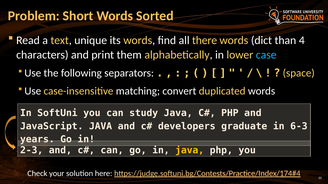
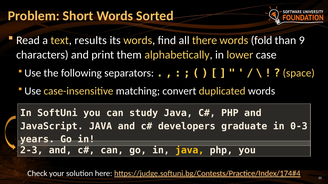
unique: unique -> results (91, 40)
dict: dict -> fold (262, 40)
4: 4 -> 9 (302, 40)
case colour: light blue -> white (266, 55)
6-3: 6-3 -> 0-3 (299, 126)
